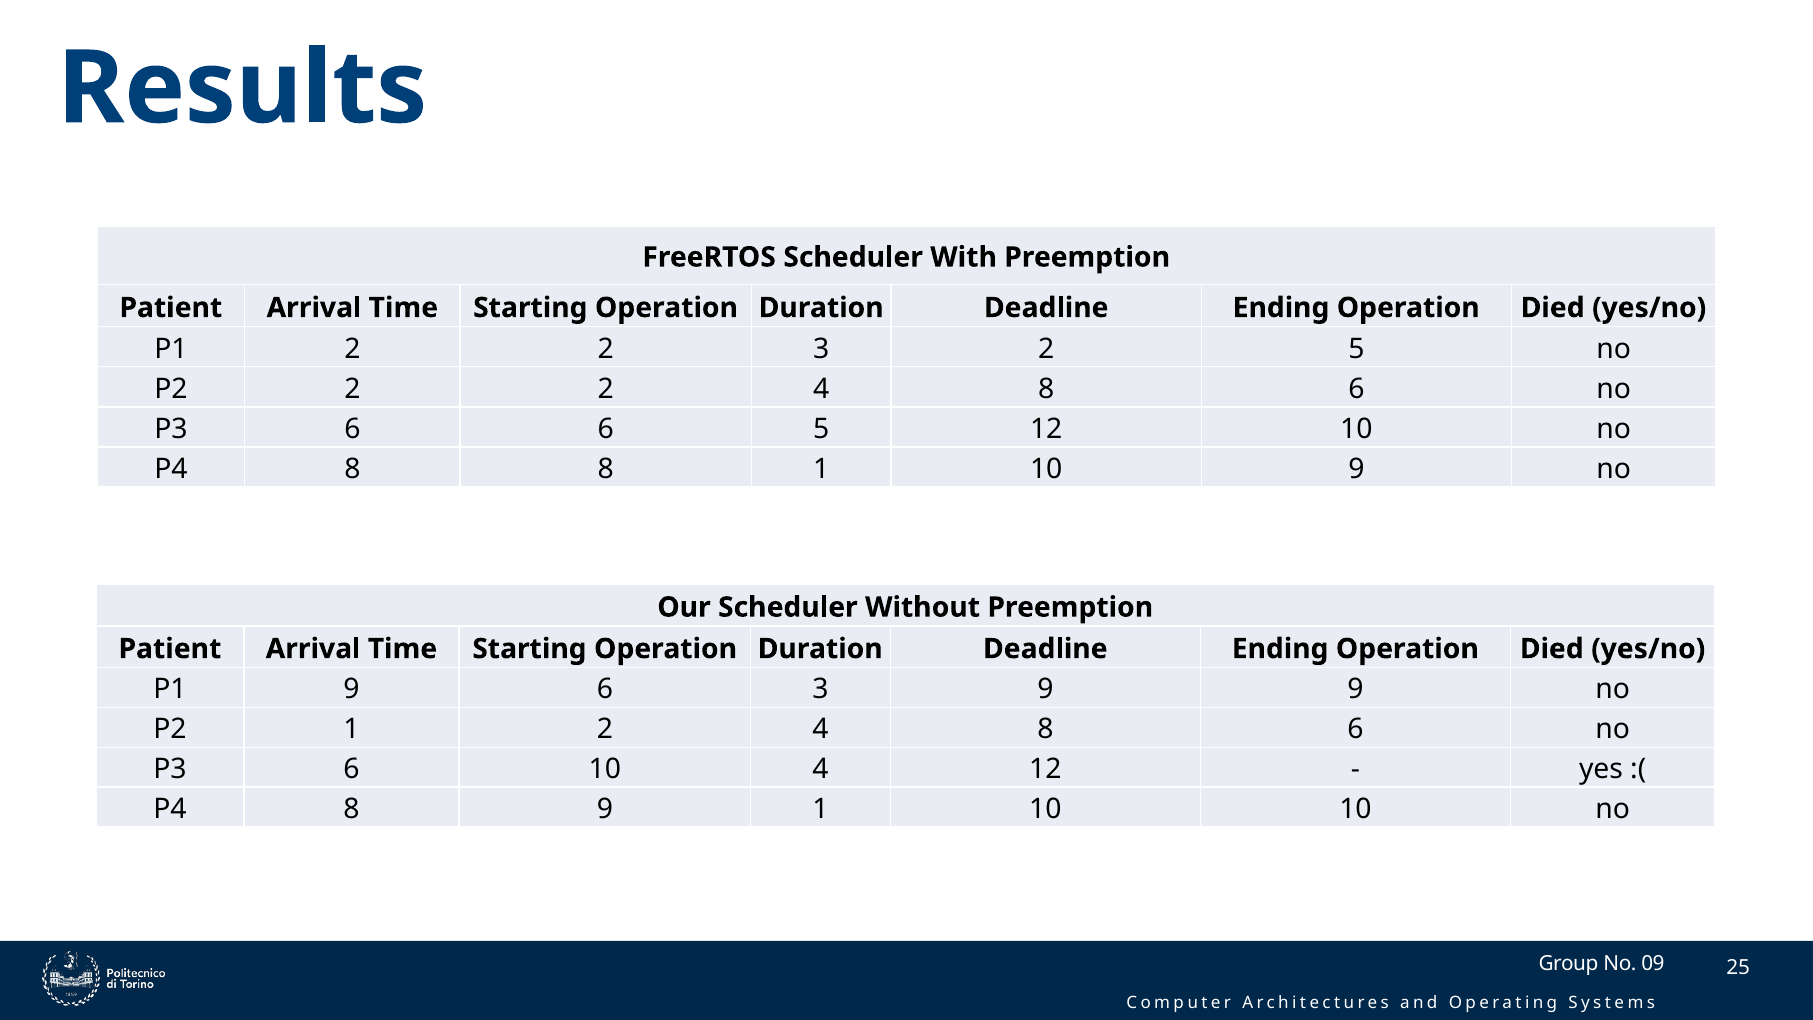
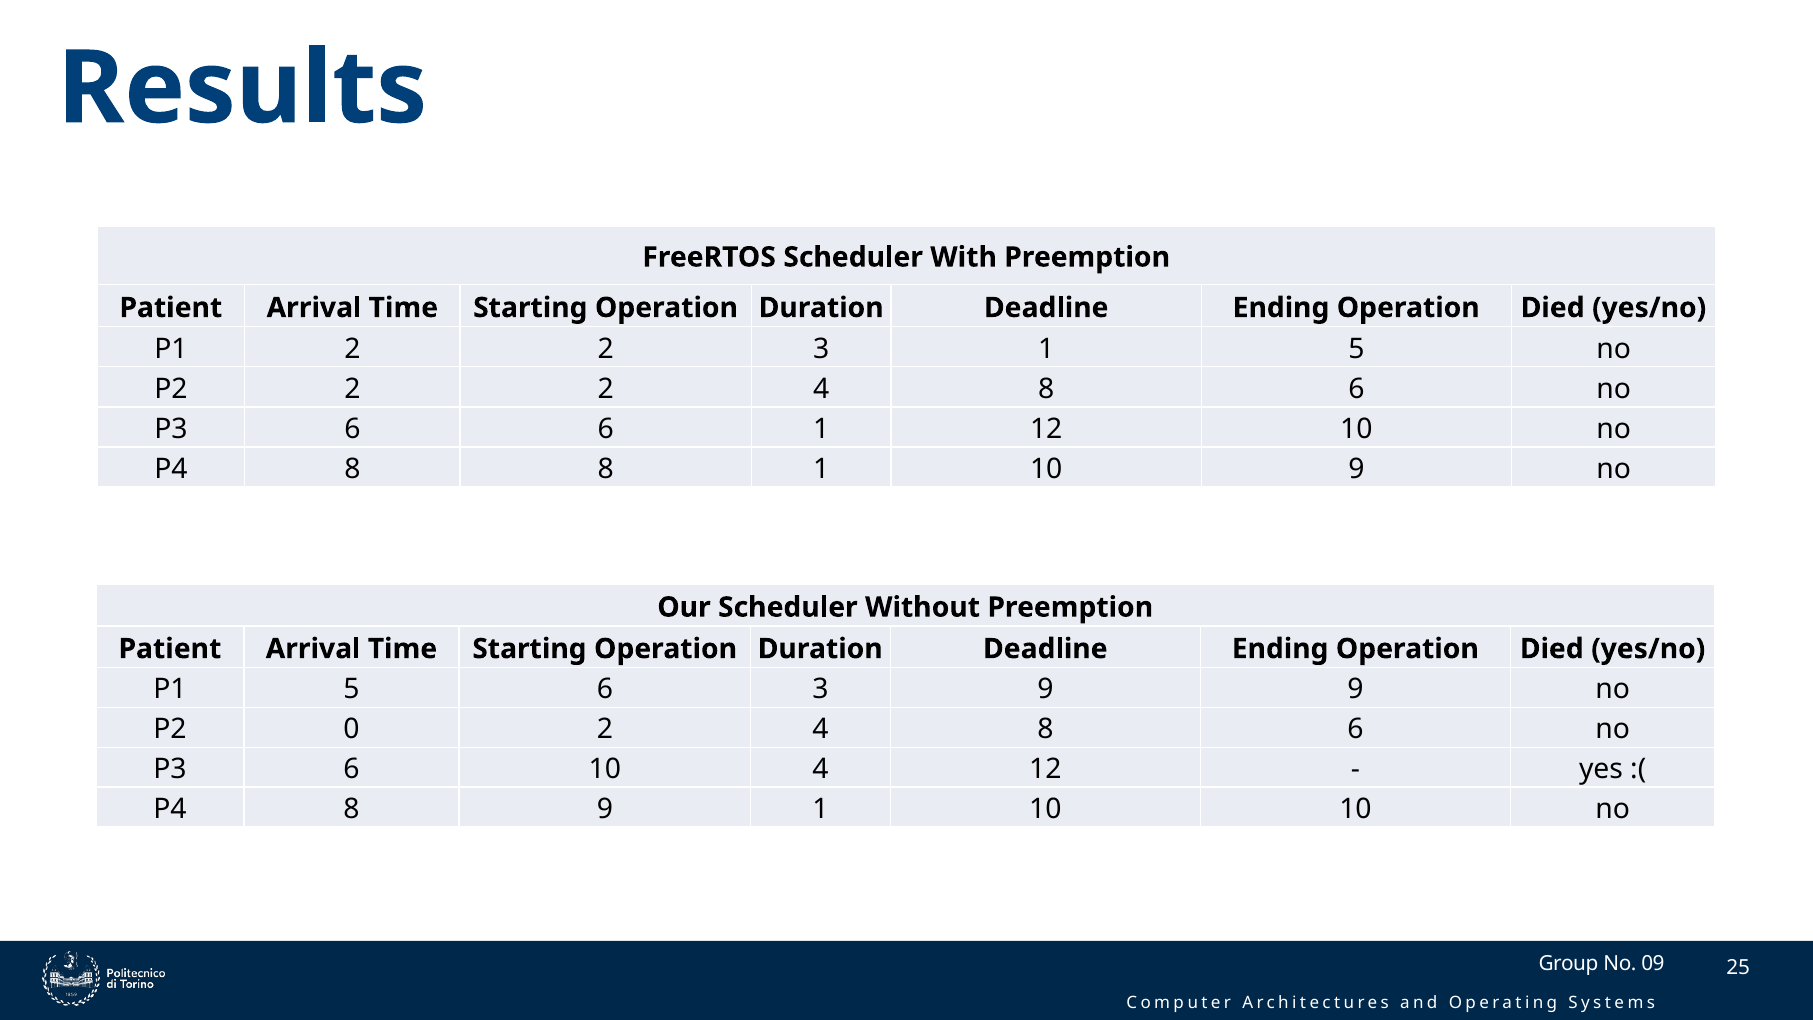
3 2: 2 -> 1 (1046, 349)
6 5: 5 -> 1 (821, 429)
P1 9: 9 -> 5 (352, 689)
P2 1: 1 -> 0 (352, 729)
